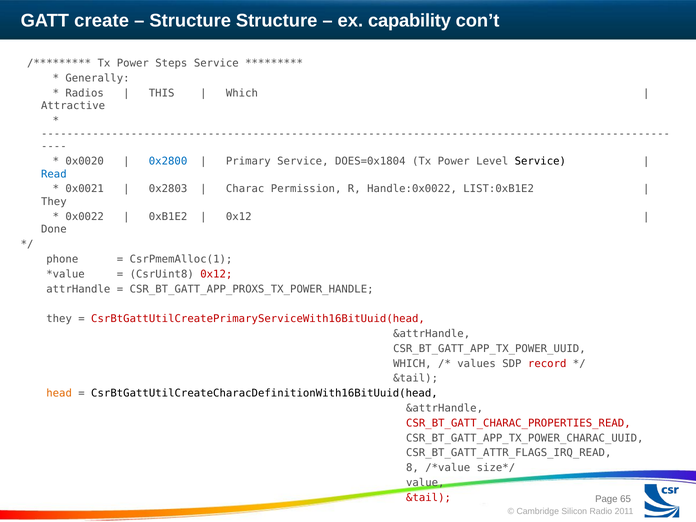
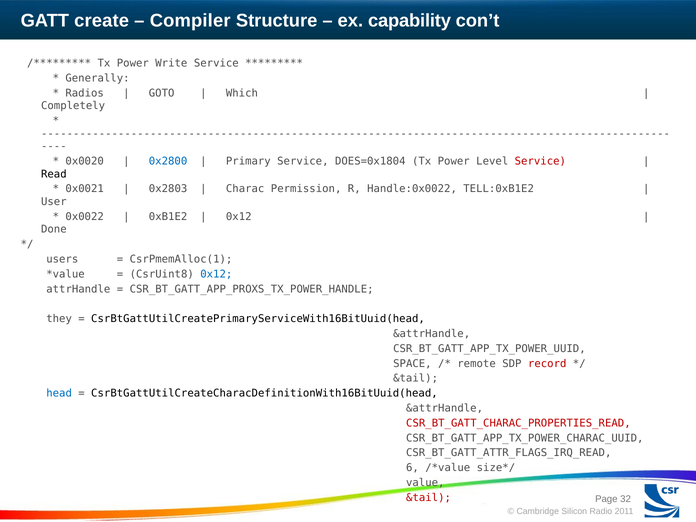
Structure: Structure -> Compiler (190, 21)
Steps: Steps -> Write (171, 63)
THIS: THIS -> GOTO (162, 93)
Attractive: Attractive -> Completely (73, 106)
Service colour: black -> red (540, 161)
Read colour: blue -> black (54, 174)
LIST:0xB1E2: LIST:0xB1E2 -> TELL:0xB1E2 (499, 189)
They: They -> User (54, 202)
phone: phone -> users (62, 259)
0x12 colour: red -> blue (216, 274)
CsrBtGattUtilCreatePrimaryServiceWith16BitUuid(head colour: red -> black (258, 319)
WHICH: WHICH -> SPACE (412, 364)
values: values -> remote (477, 364)
head colour: orange -> blue (59, 393)
8: 8 -> 6 (412, 468)
65: 65 -> 32 (626, 499)
